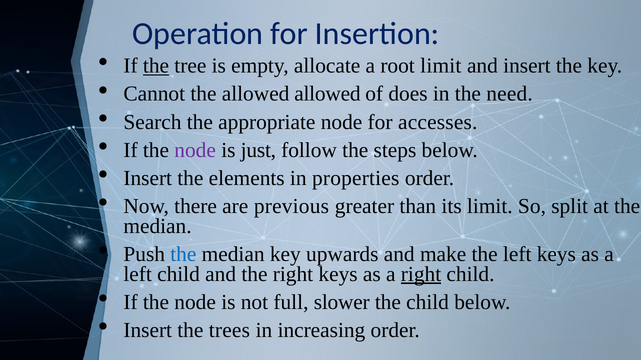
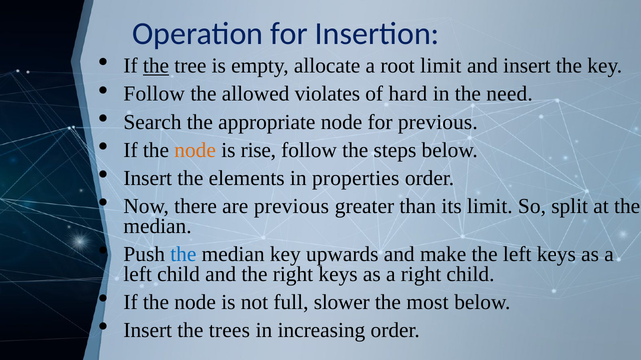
Cannot: Cannot -> Follow (154, 94)
allowed allowed: allowed -> violates (327, 94)
does: does -> hard (408, 94)
for accesses: accesses -> previous (438, 122)
node colour: purple -> orange (195, 150)
just: just -> rise (258, 150)
right underline: present -> none (421, 274)
the child: child -> most (427, 303)
